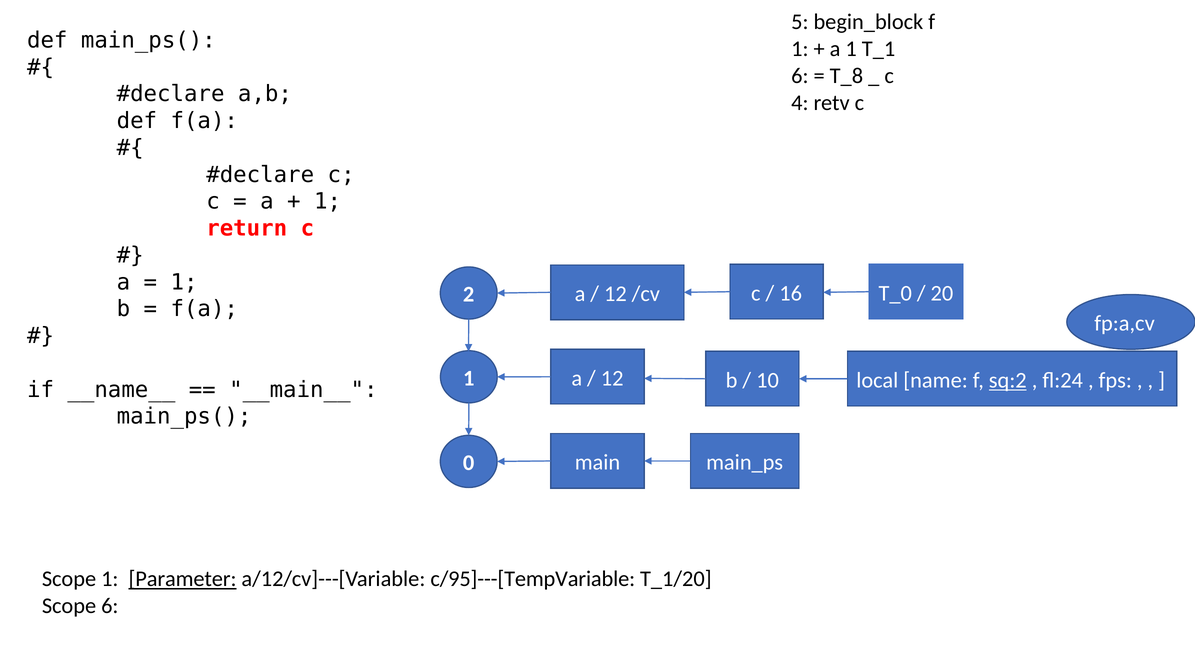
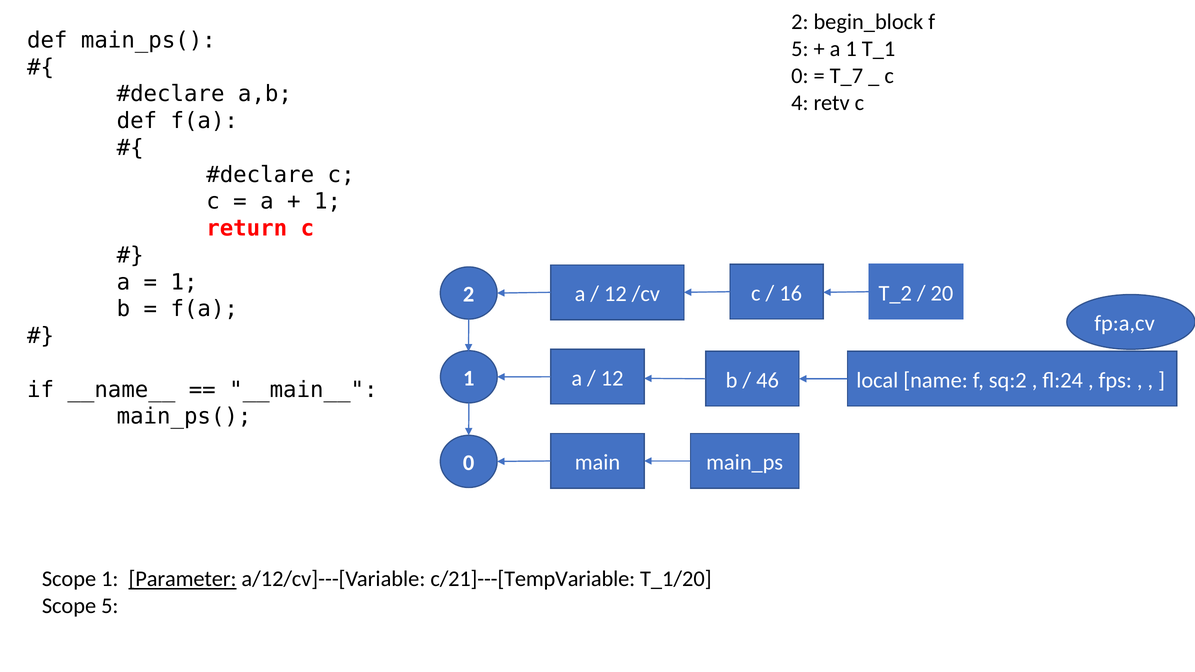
5: 5 -> 2 (800, 22)
1: 1 -> 5 (800, 49)
6: 6 -> 0 (800, 76)
T_8: T_8 -> T_7 (846, 76)
T_0: T_0 -> T_2 (895, 293)
10: 10 -> 46 (768, 380)
sq:2 underline: present -> none (1008, 380)
c/95]---[TempVariable: c/95]---[TempVariable -> c/21]---[TempVariable (533, 579)
Scope 6: 6 -> 5 (110, 606)
